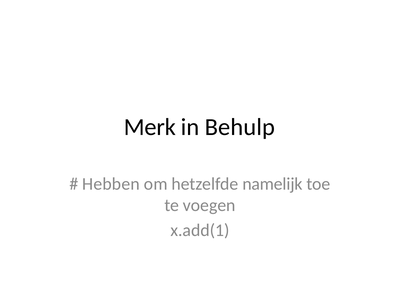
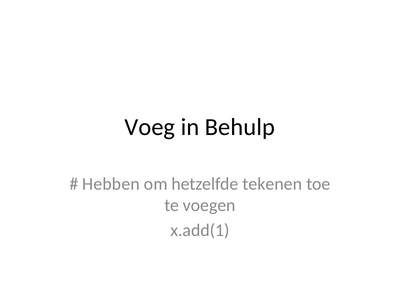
Merk: Merk -> Voeg (150, 127)
namelijk: namelijk -> tekenen (272, 184)
